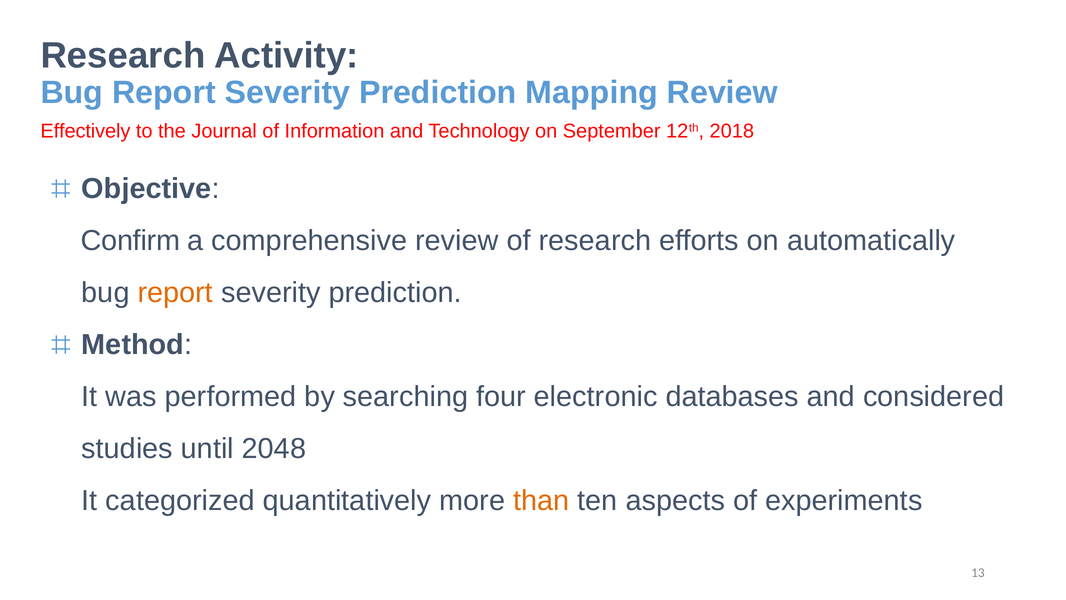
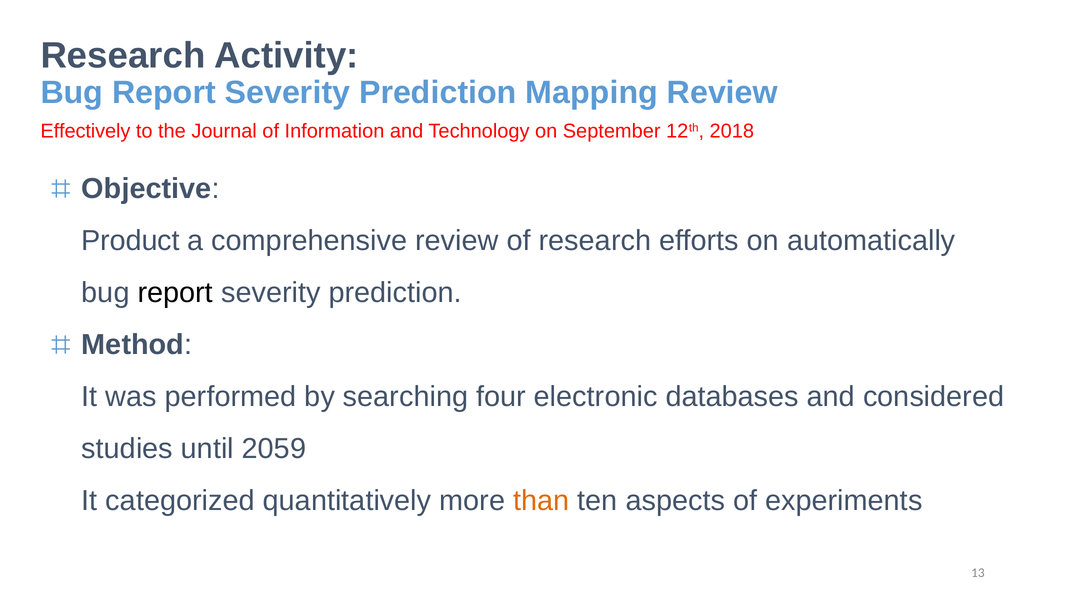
Confirm: Confirm -> Product (131, 241)
report colour: orange -> black (175, 293)
2048: 2048 -> 2059 (274, 449)
